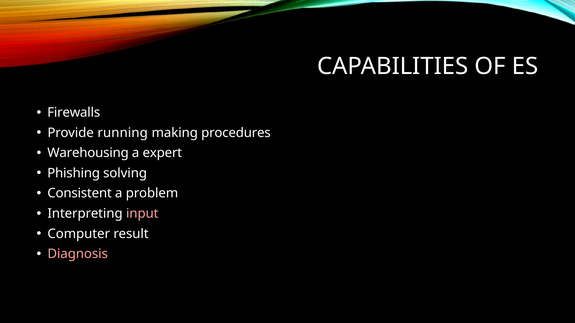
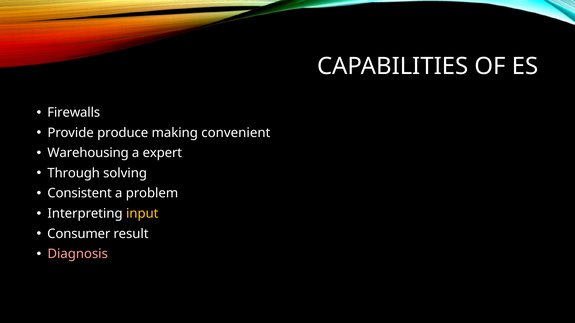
running: running -> produce (123, 133)
procedures: procedures -> convenient (236, 133)
Phishing: Phishing -> Through (74, 173)
input colour: pink -> yellow (142, 214)
Computer: Computer -> Consumer (79, 234)
